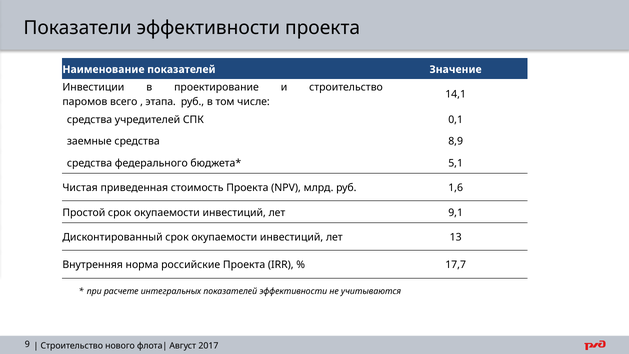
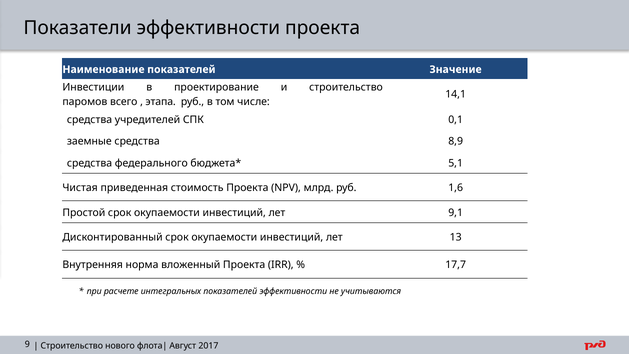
российские: российские -> вложенный (191, 265)
